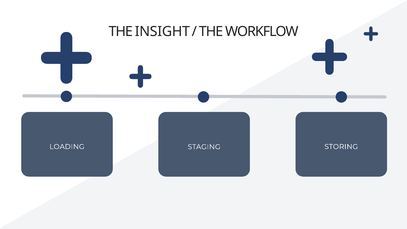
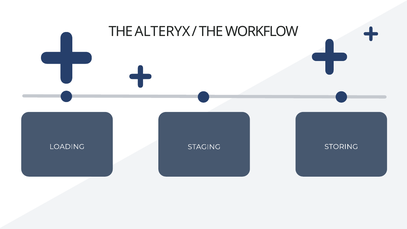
INSIGHT: INSIGHT -> ALTERYX (162, 31)
